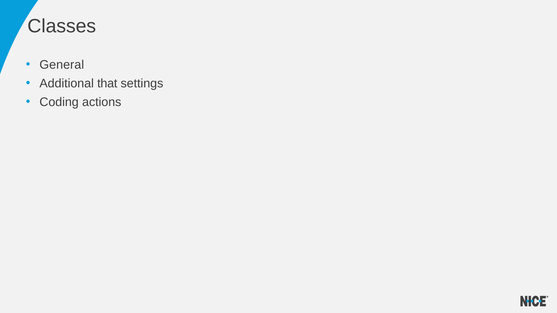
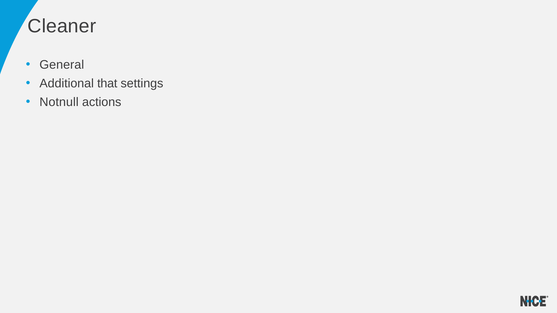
Classes: Classes -> Cleaner (62, 26)
Coding: Coding -> Notnull (59, 102)
